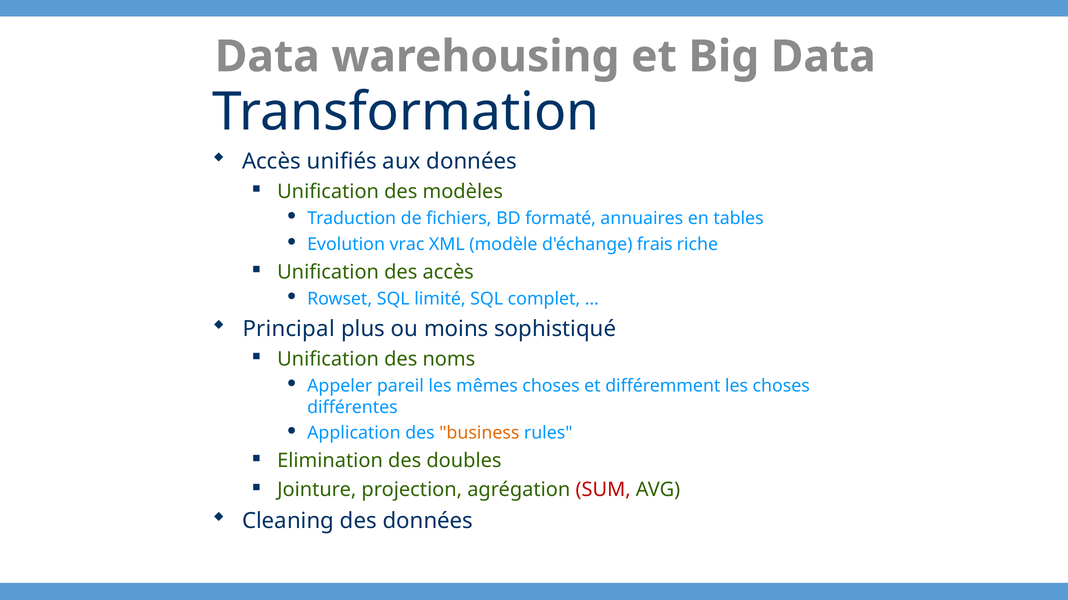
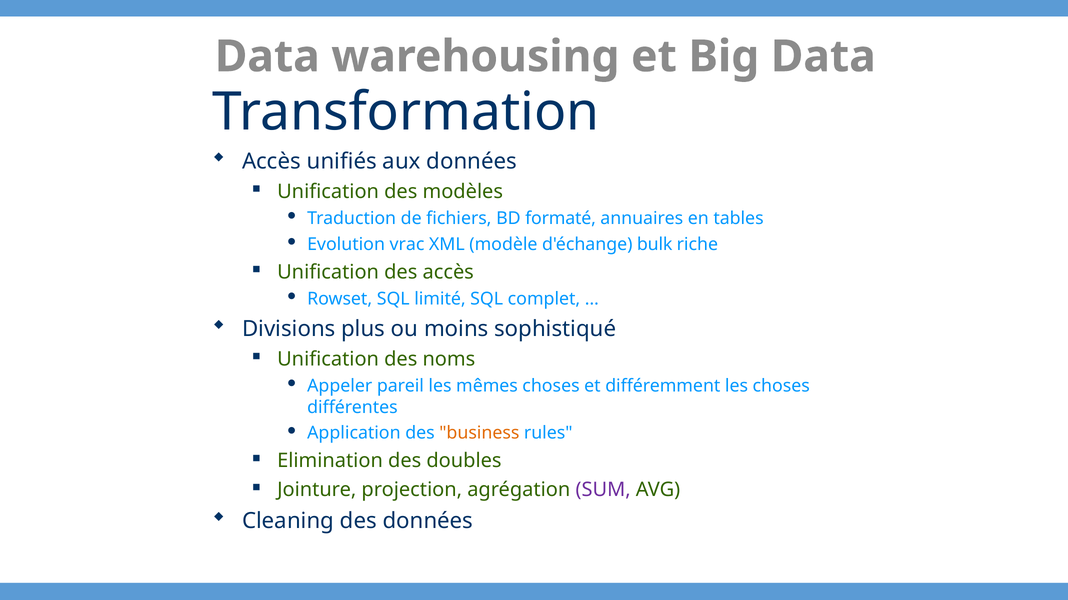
frais: frais -> bulk (655, 244)
Principal: Principal -> Divisions (289, 329)
SUM colour: red -> purple (603, 490)
